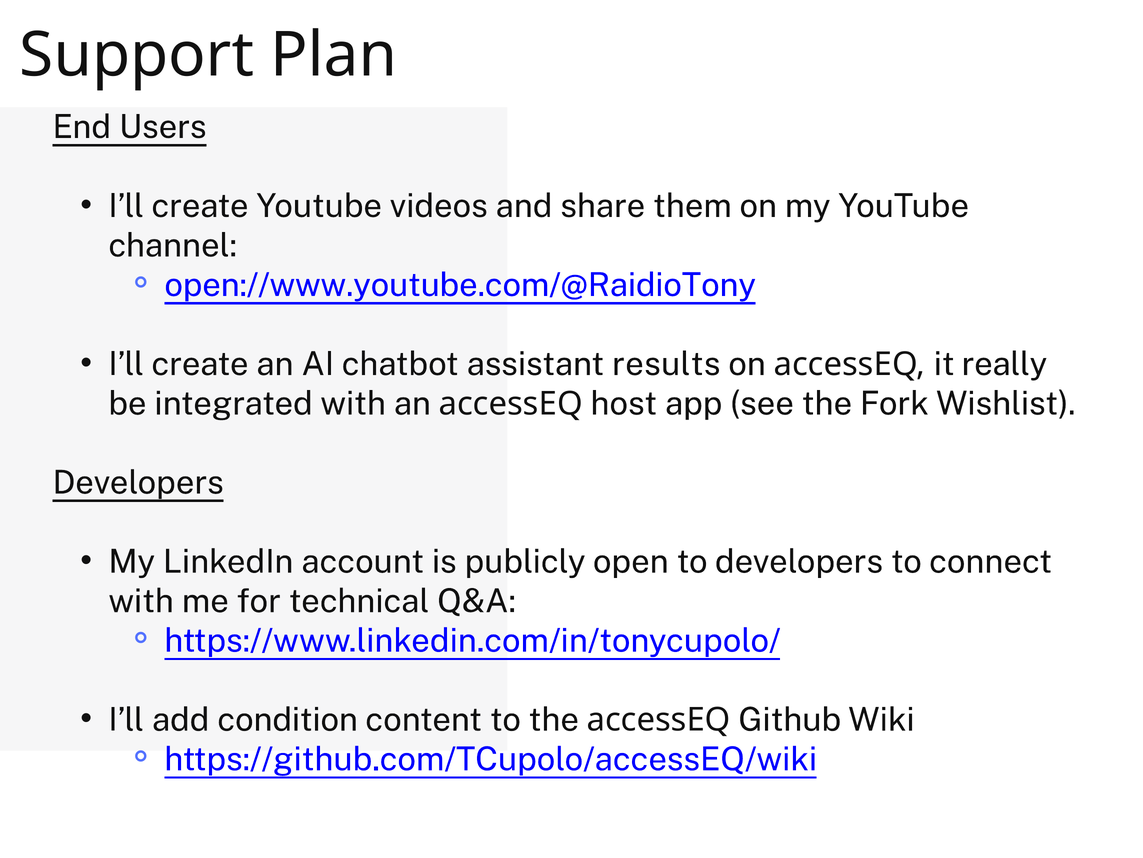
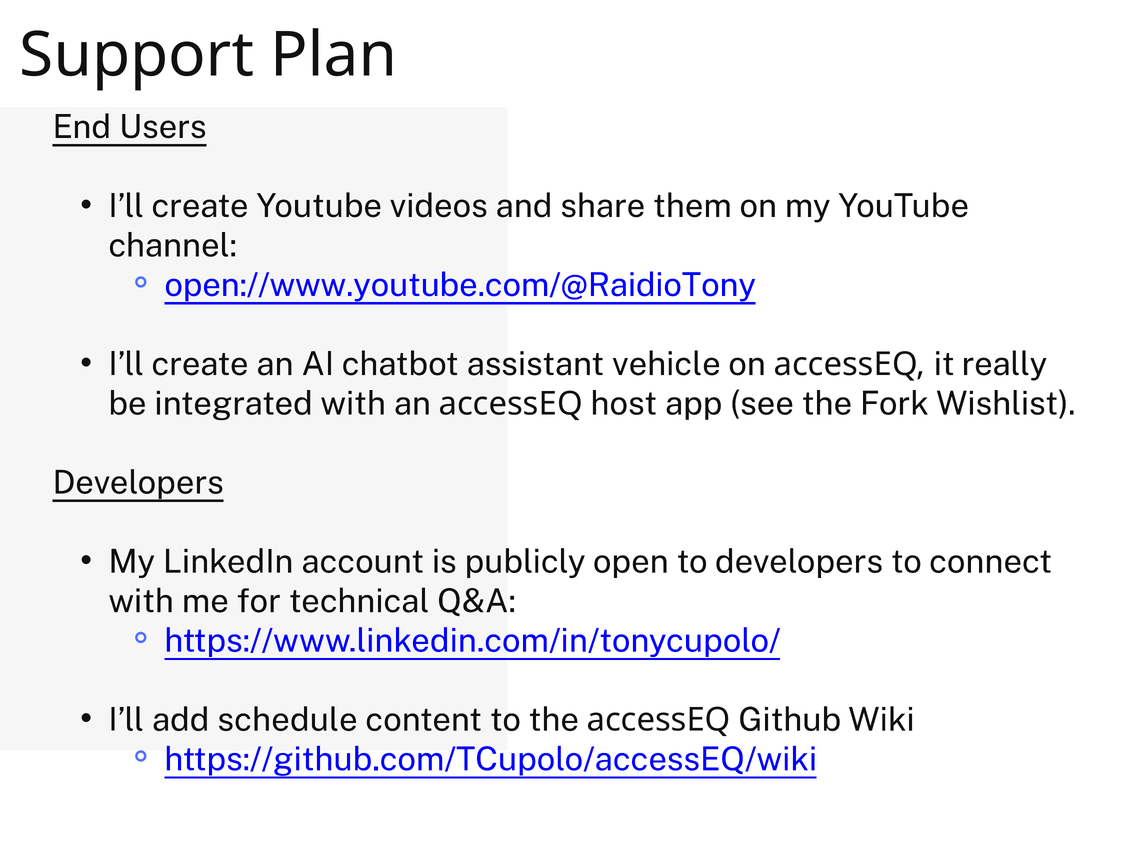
results: results -> vehicle (666, 364)
condition: condition -> schedule (287, 719)
